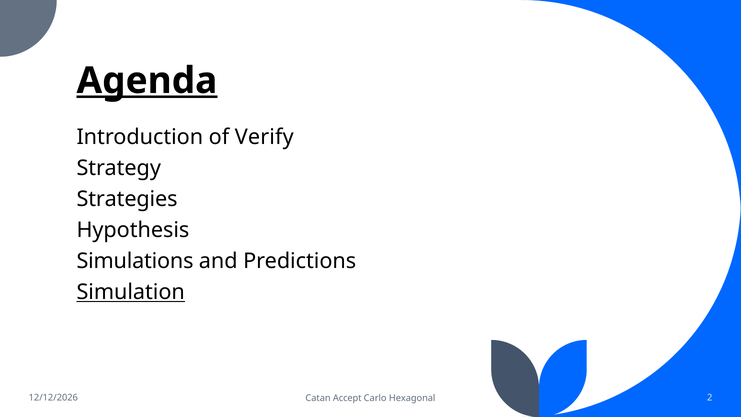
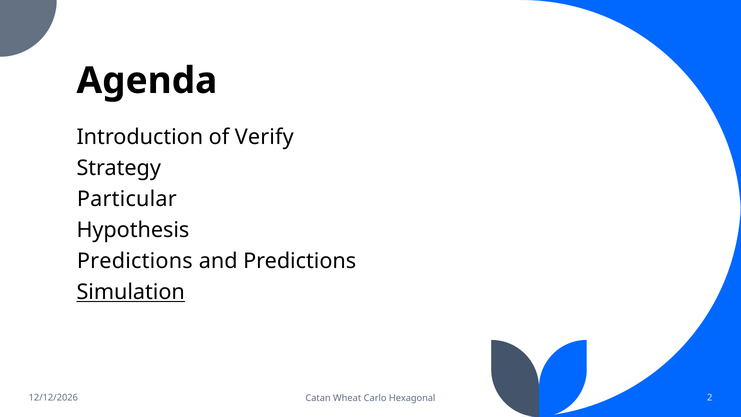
Agenda underline: present -> none (147, 81)
Strategies: Strategies -> Particular (127, 199)
Simulations: Simulations -> Predictions (135, 261)
Accept: Accept -> Wheat (347, 398)
